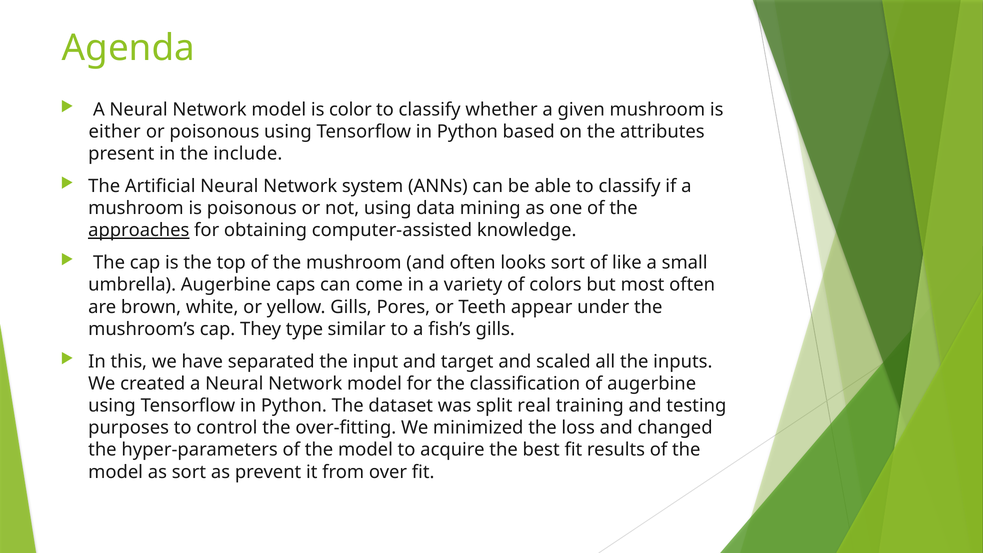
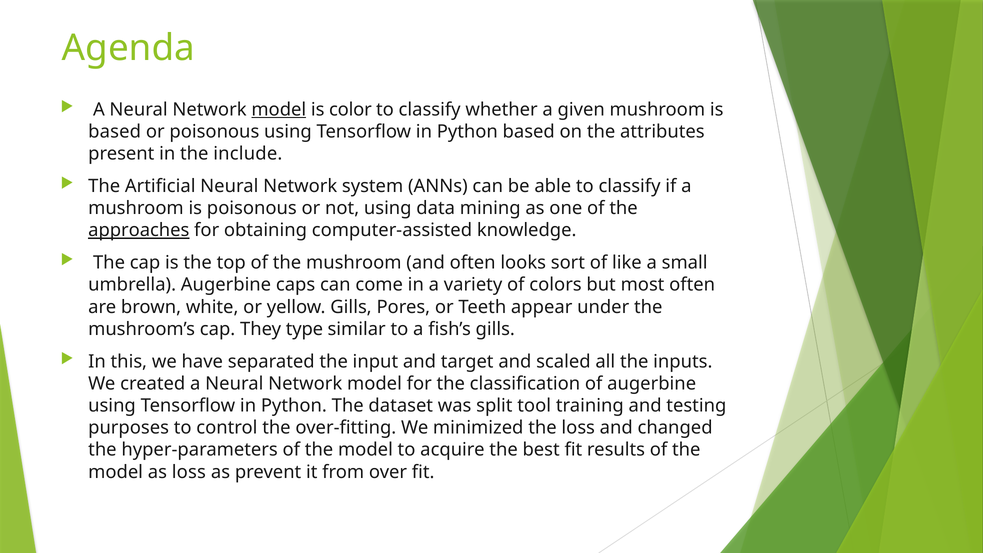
model underline: none -> present (279, 109)
either: either -> based (115, 132)
real: real -> tool (534, 406)
as sort: sort -> loss (189, 472)
